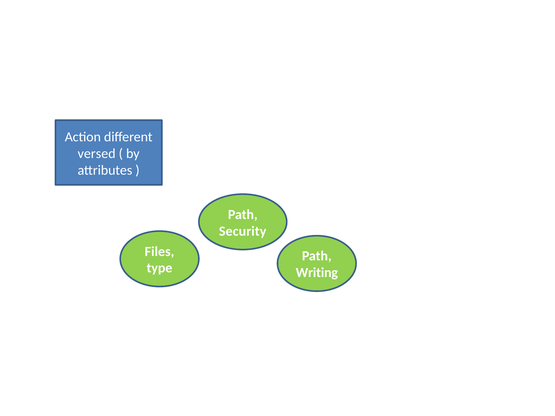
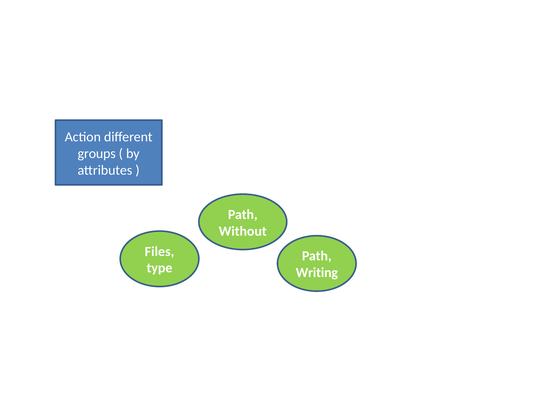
versed: versed -> groups (97, 154)
Security: Security -> Without (243, 231)
